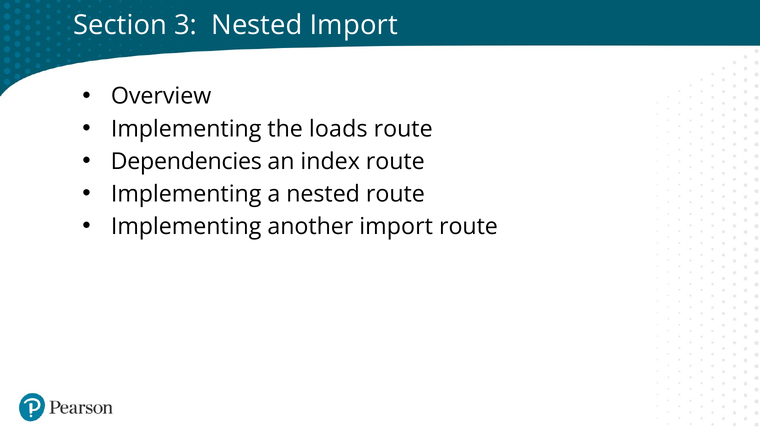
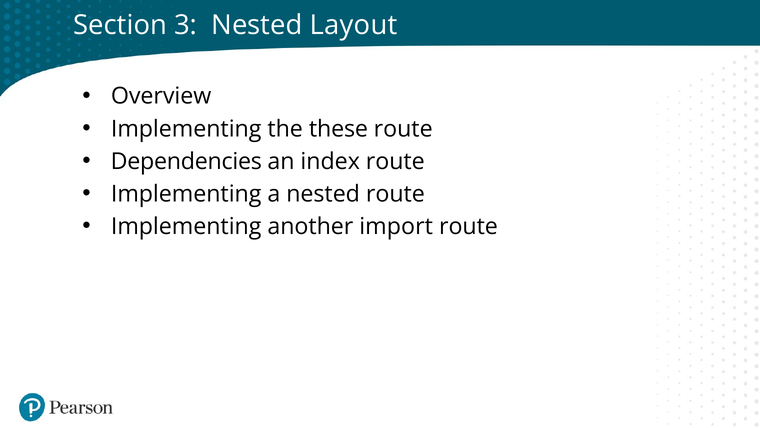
Nested Import: Import -> Layout (354, 25)
loads: loads -> these (338, 129)
